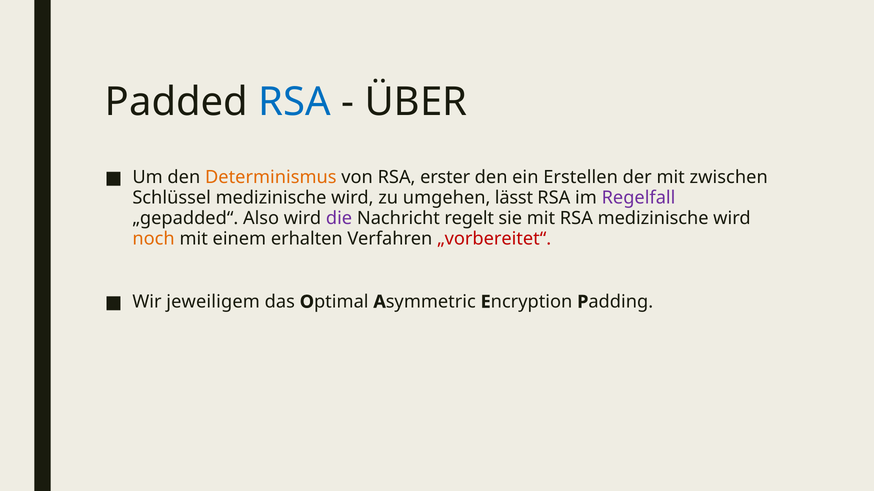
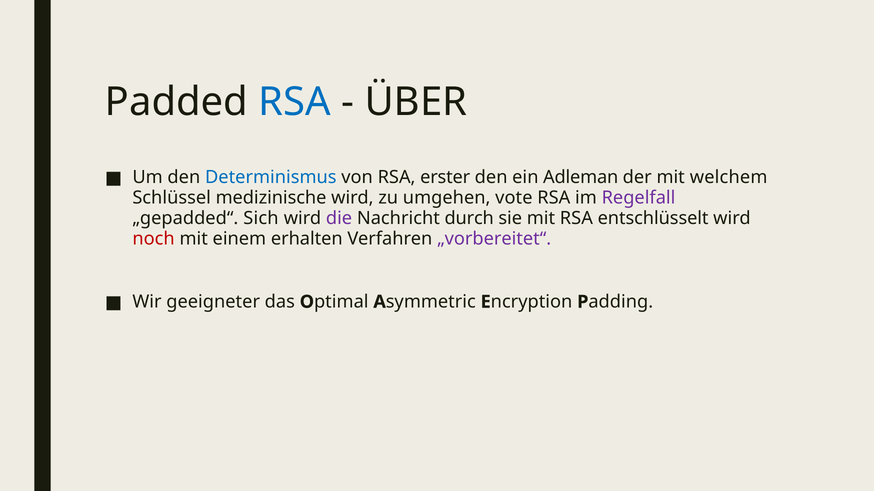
Determinismus colour: orange -> blue (271, 178)
Erstellen: Erstellen -> Adleman (581, 178)
zwischen: zwischen -> welchem (729, 178)
lässt: lässt -> vote (514, 198)
Also: Also -> Sich (261, 219)
regelt: regelt -> durch (469, 219)
RSA medizinische: medizinische -> entschlüsselt (653, 219)
noch colour: orange -> red (154, 239)
„vorbereitet“ colour: red -> purple (494, 239)
jeweiligem: jeweiligem -> geeigneter (213, 302)
